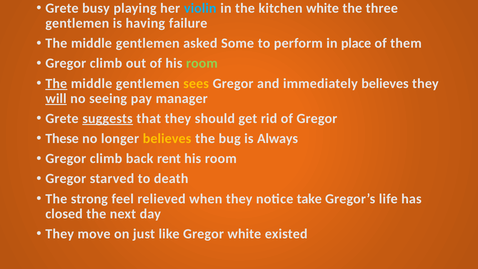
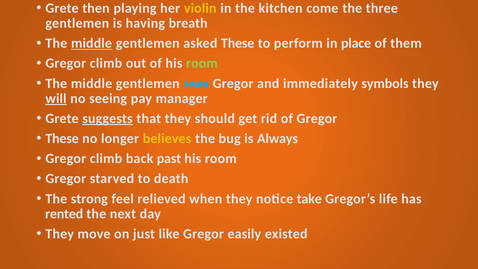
busy: busy -> then (96, 8)
violin colour: light blue -> yellow (200, 8)
kitchen white: white -> come (322, 8)
failure: failure -> breath (188, 23)
middle underline: none -> present (91, 43)
asked Some: Some -> These (238, 43)
The underline: present -> none (56, 83)
sees colour: yellow -> light blue (196, 83)
immediately believes: believes -> symbols (385, 83)
rent: rent -> past (169, 159)
closed: closed -> rented (64, 214)
Gregor white: white -> easily (244, 234)
